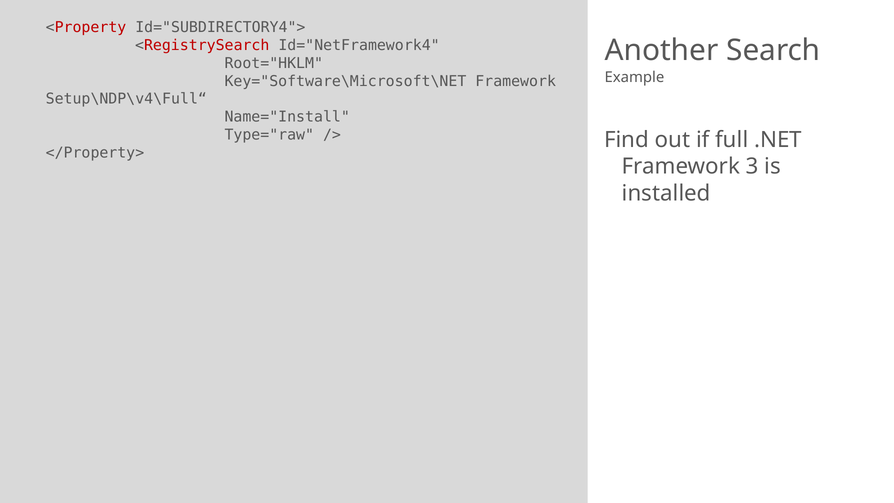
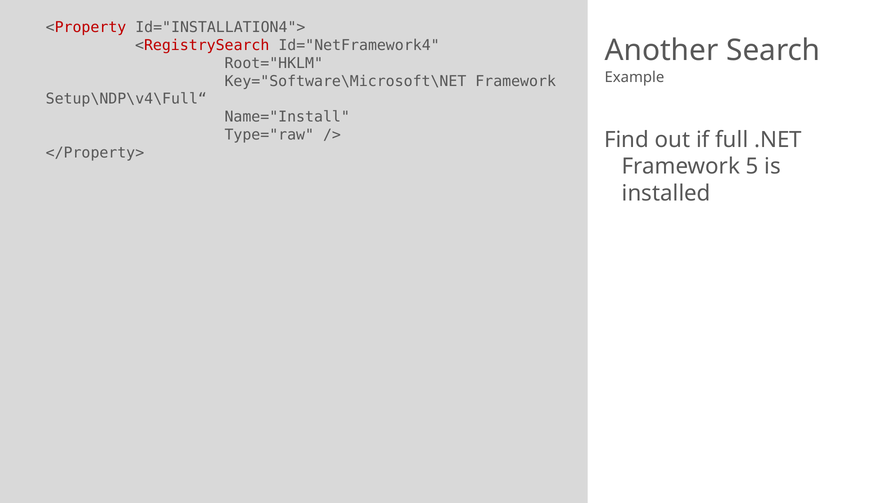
Id="SUBDIRECTORY4">: Id="SUBDIRECTORY4"> -> Id="INSTALLATION4"> (220, 27)
3: 3 -> 5 (752, 166)
